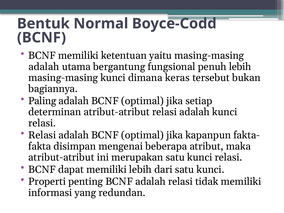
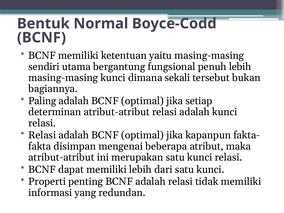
adalah: adalah -> sendiri (44, 67)
keras: keras -> sekali (177, 78)
